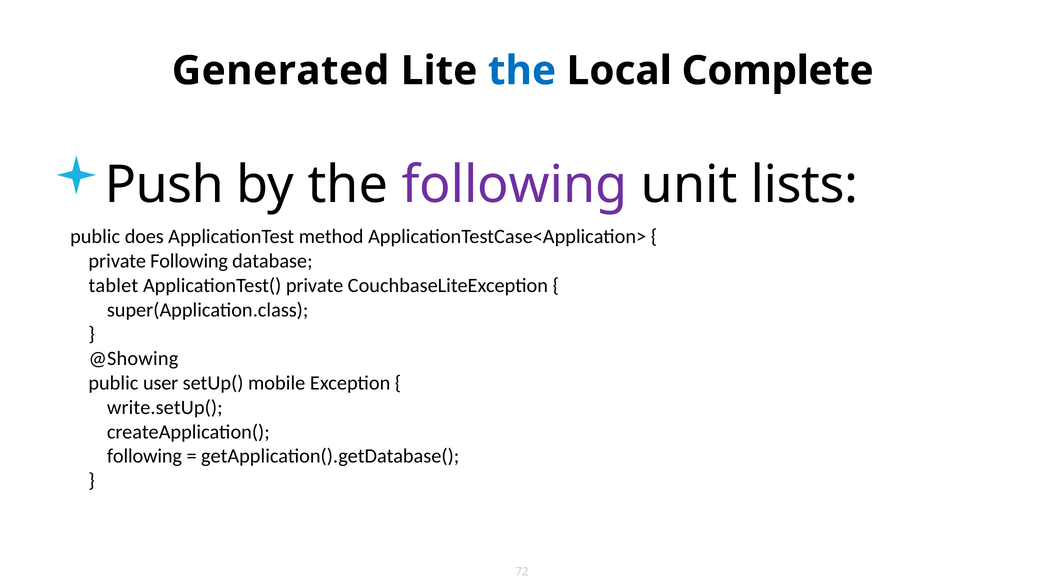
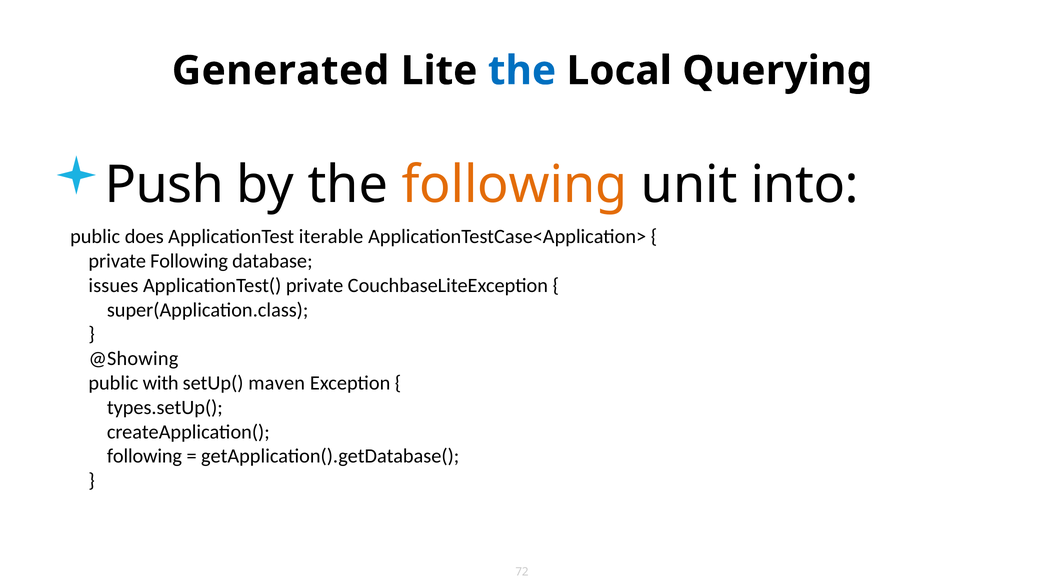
Complete: Complete -> Querying (777, 71)
following colour: purple -> orange (514, 185)
lists: lists -> into (805, 185)
method: method -> iterable (331, 236)
tablet: tablet -> issues (113, 285)
user: user -> with (161, 383)
mobile: mobile -> maven (277, 383)
write.setUp(: write.setUp( -> types.setUp( (165, 407)
